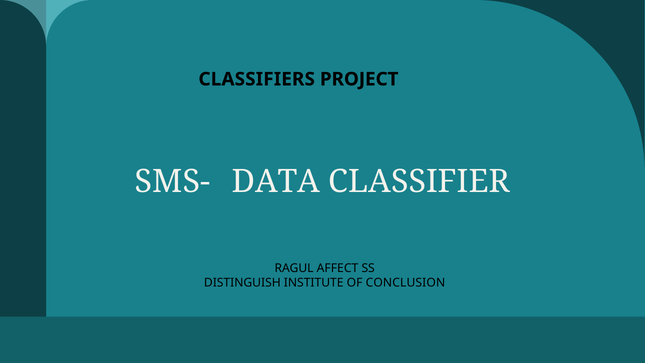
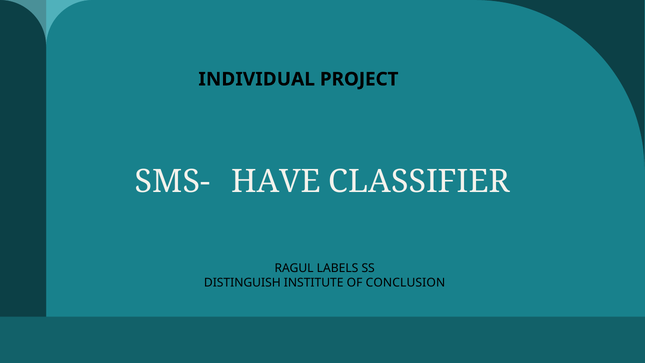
CLASSIFIERS: CLASSIFIERS -> INDIVIDUAL (257, 79)
DATA: DATA -> HAVE (276, 182)
AFFECT: AFFECT -> LABELS (338, 268)
